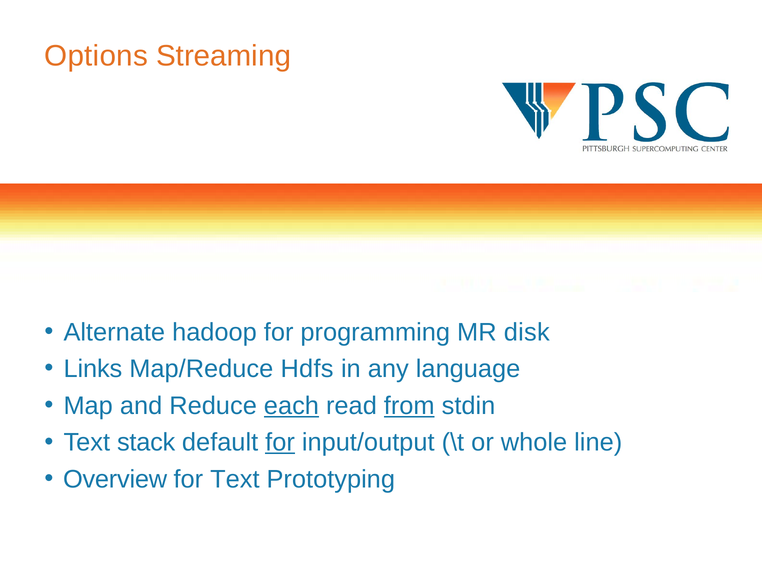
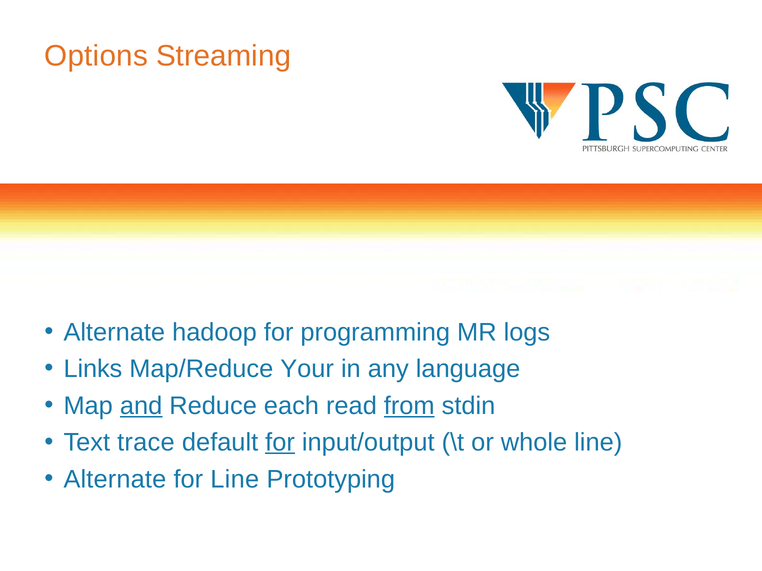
disk: disk -> logs (527, 332)
Hdfs: Hdfs -> Your (307, 369)
and underline: none -> present (141, 406)
each underline: present -> none (291, 406)
stack: stack -> trace (146, 443)
Overview: Overview -> Alternate (115, 480)
for Text: Text -> Line (235, 480)
